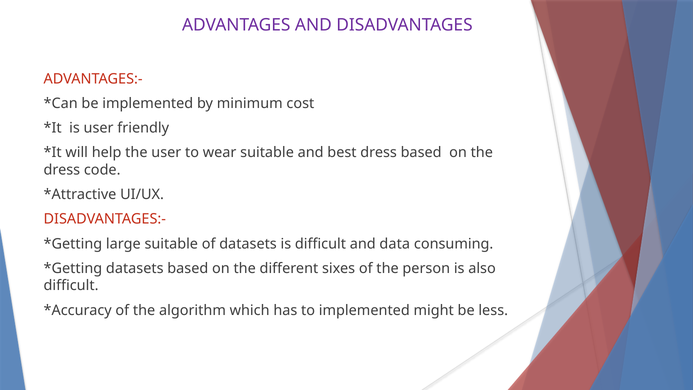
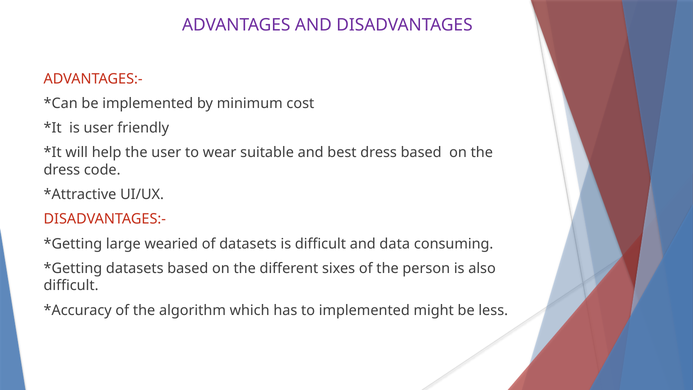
large suitable: suitable -> wearied (171, 244)
